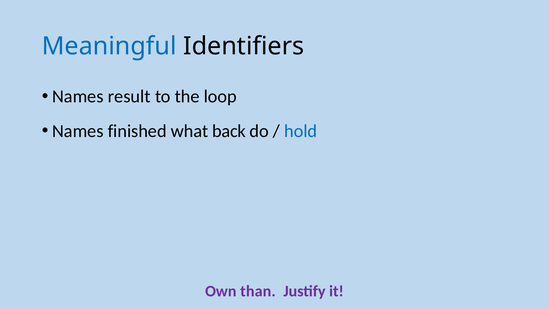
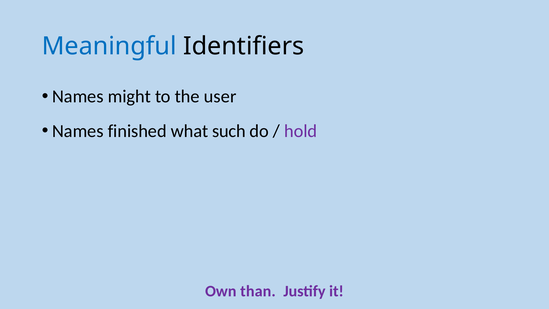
result: result -> might (129, 97)
loop: loop -> user (220, 97)
back: back -> such (229, 131)
hold colour: blue -> purple (301, 131)
